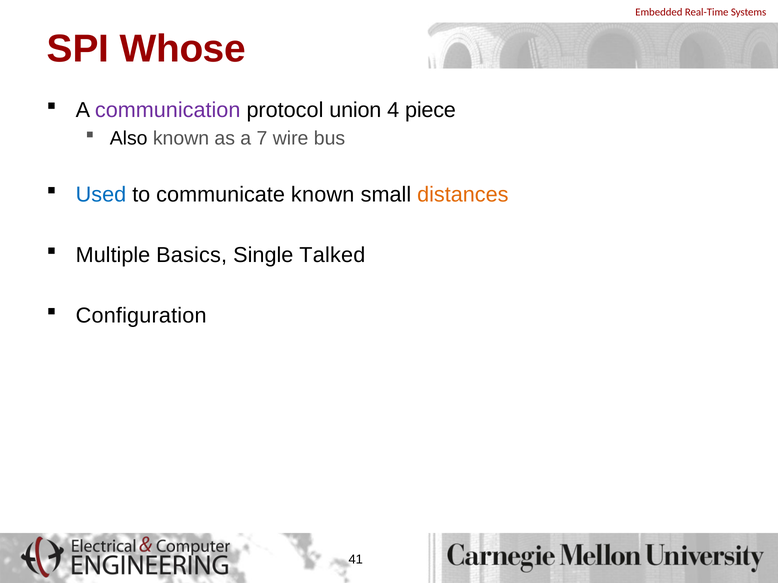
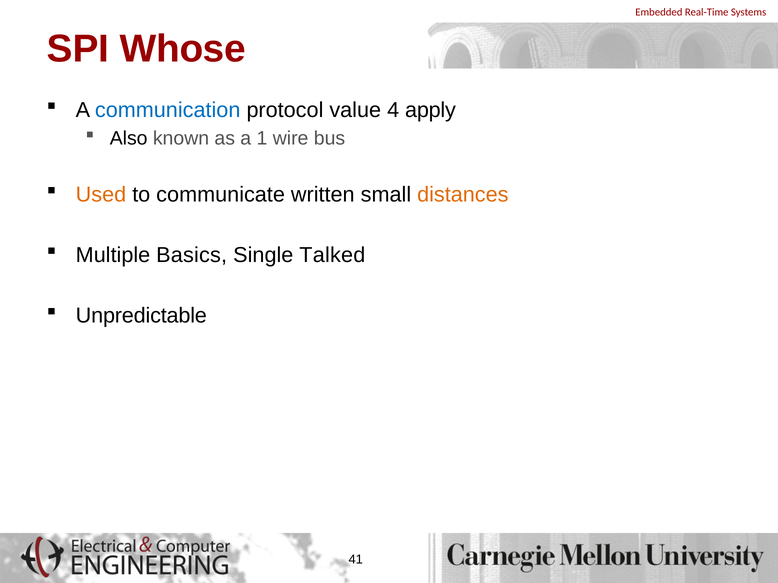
communication colour: purple -> blue (168, 110)
union: union -> value (355, 110)
piece: piece -> apply (430, 110)
7: 7 -> 1 (262, 139)
Used colour: blue -> orange (101, 195)
communicate known: known -> written (323, 195)
Configuration: Configuration -> Unpredictable (141, 316)
